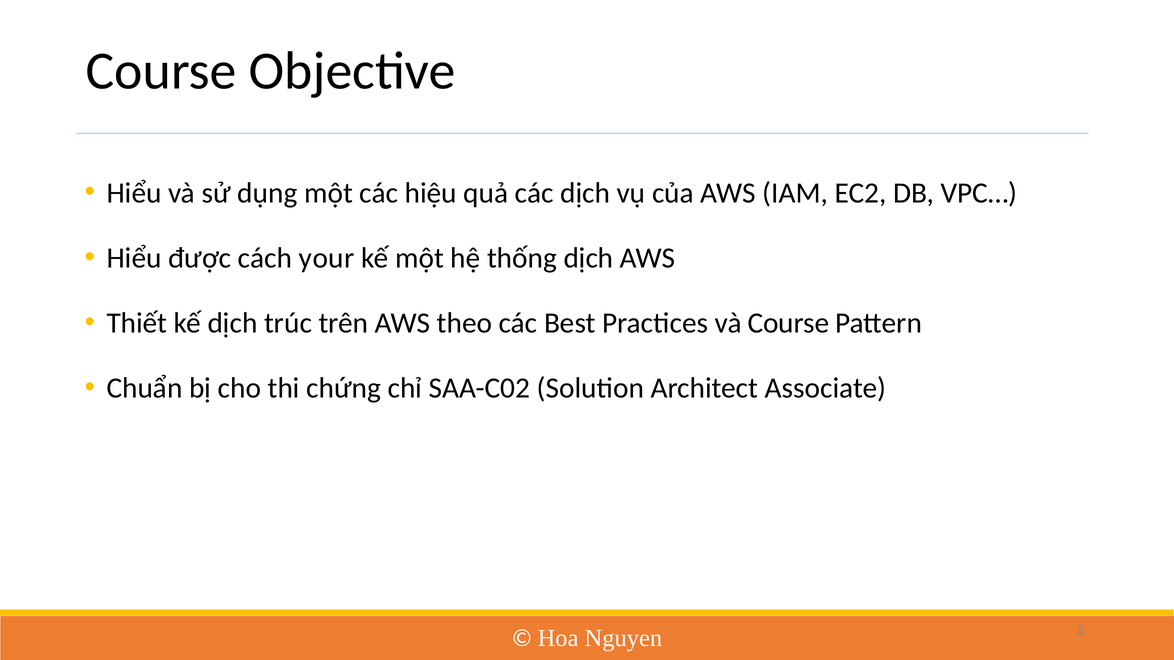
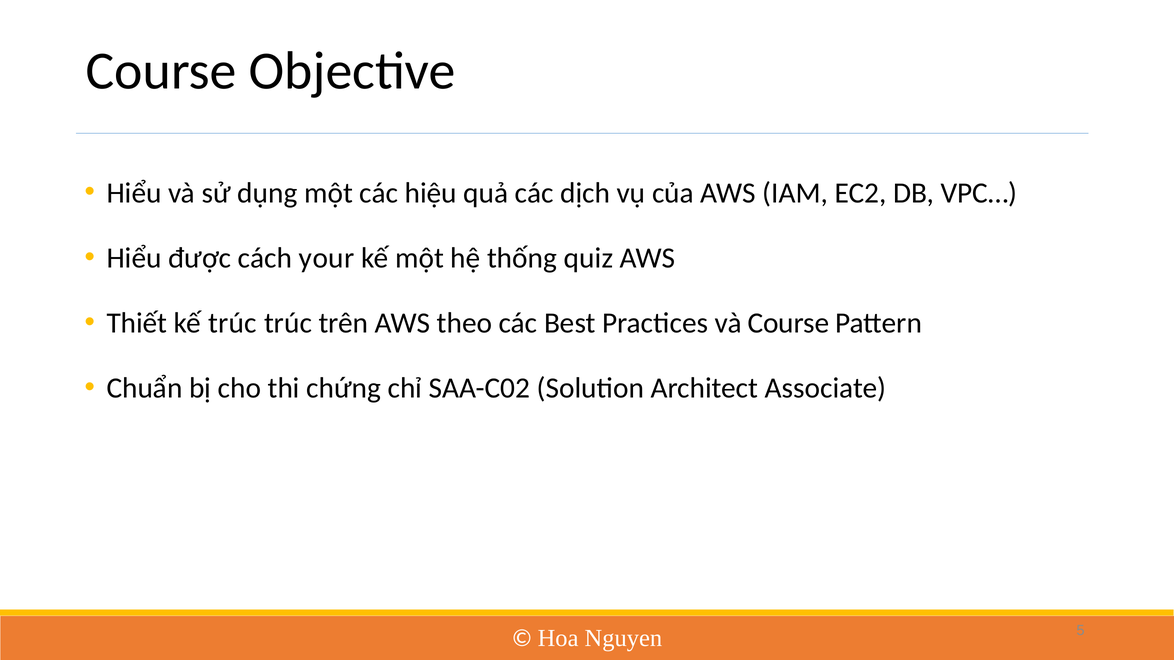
thống dịch: dịch -> quiz (588, 258)
kế dịch: dịch -> trúc (232, 323)
